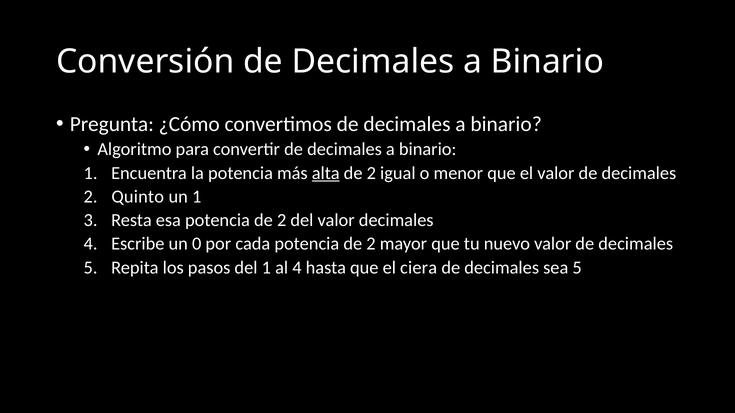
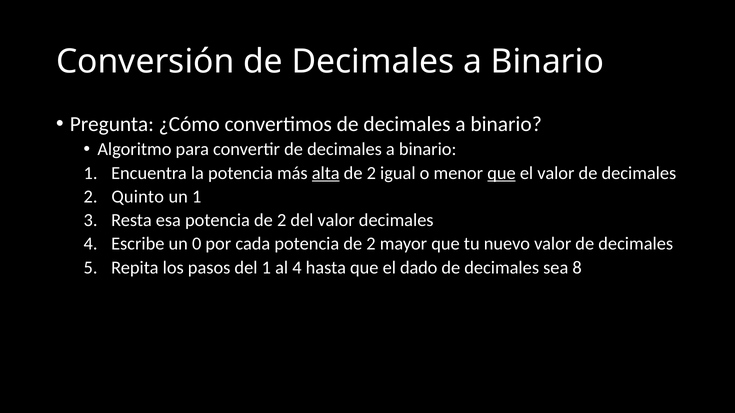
que underline: none -> present (501, 173)
ciera: ciera -> dado (419, 268)
sea 5: 5 -> 8 (577, 268)
